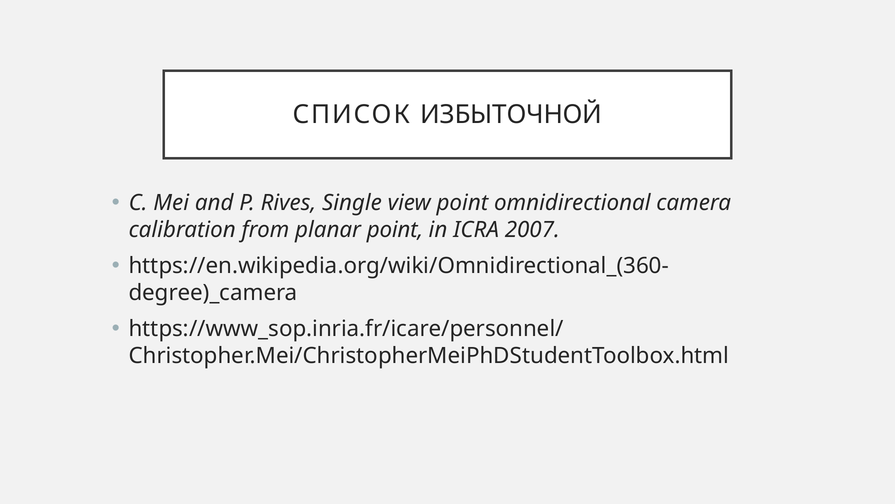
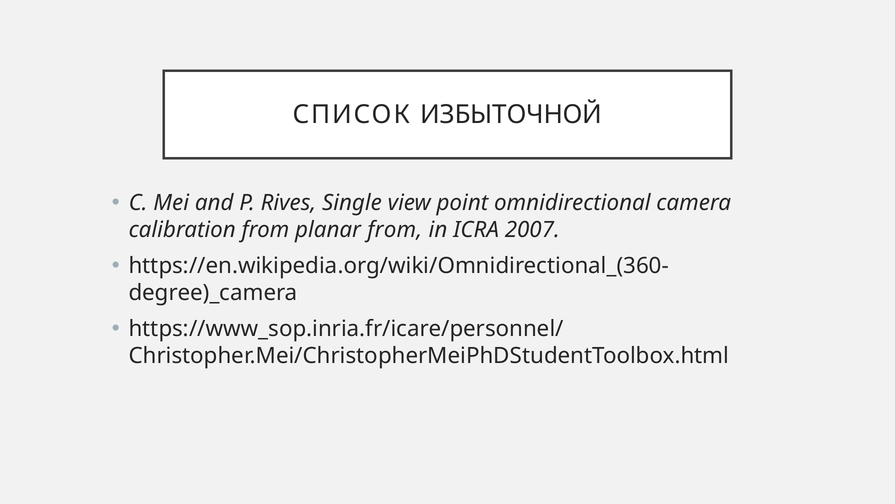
planar point: point -> from (395, 230)
